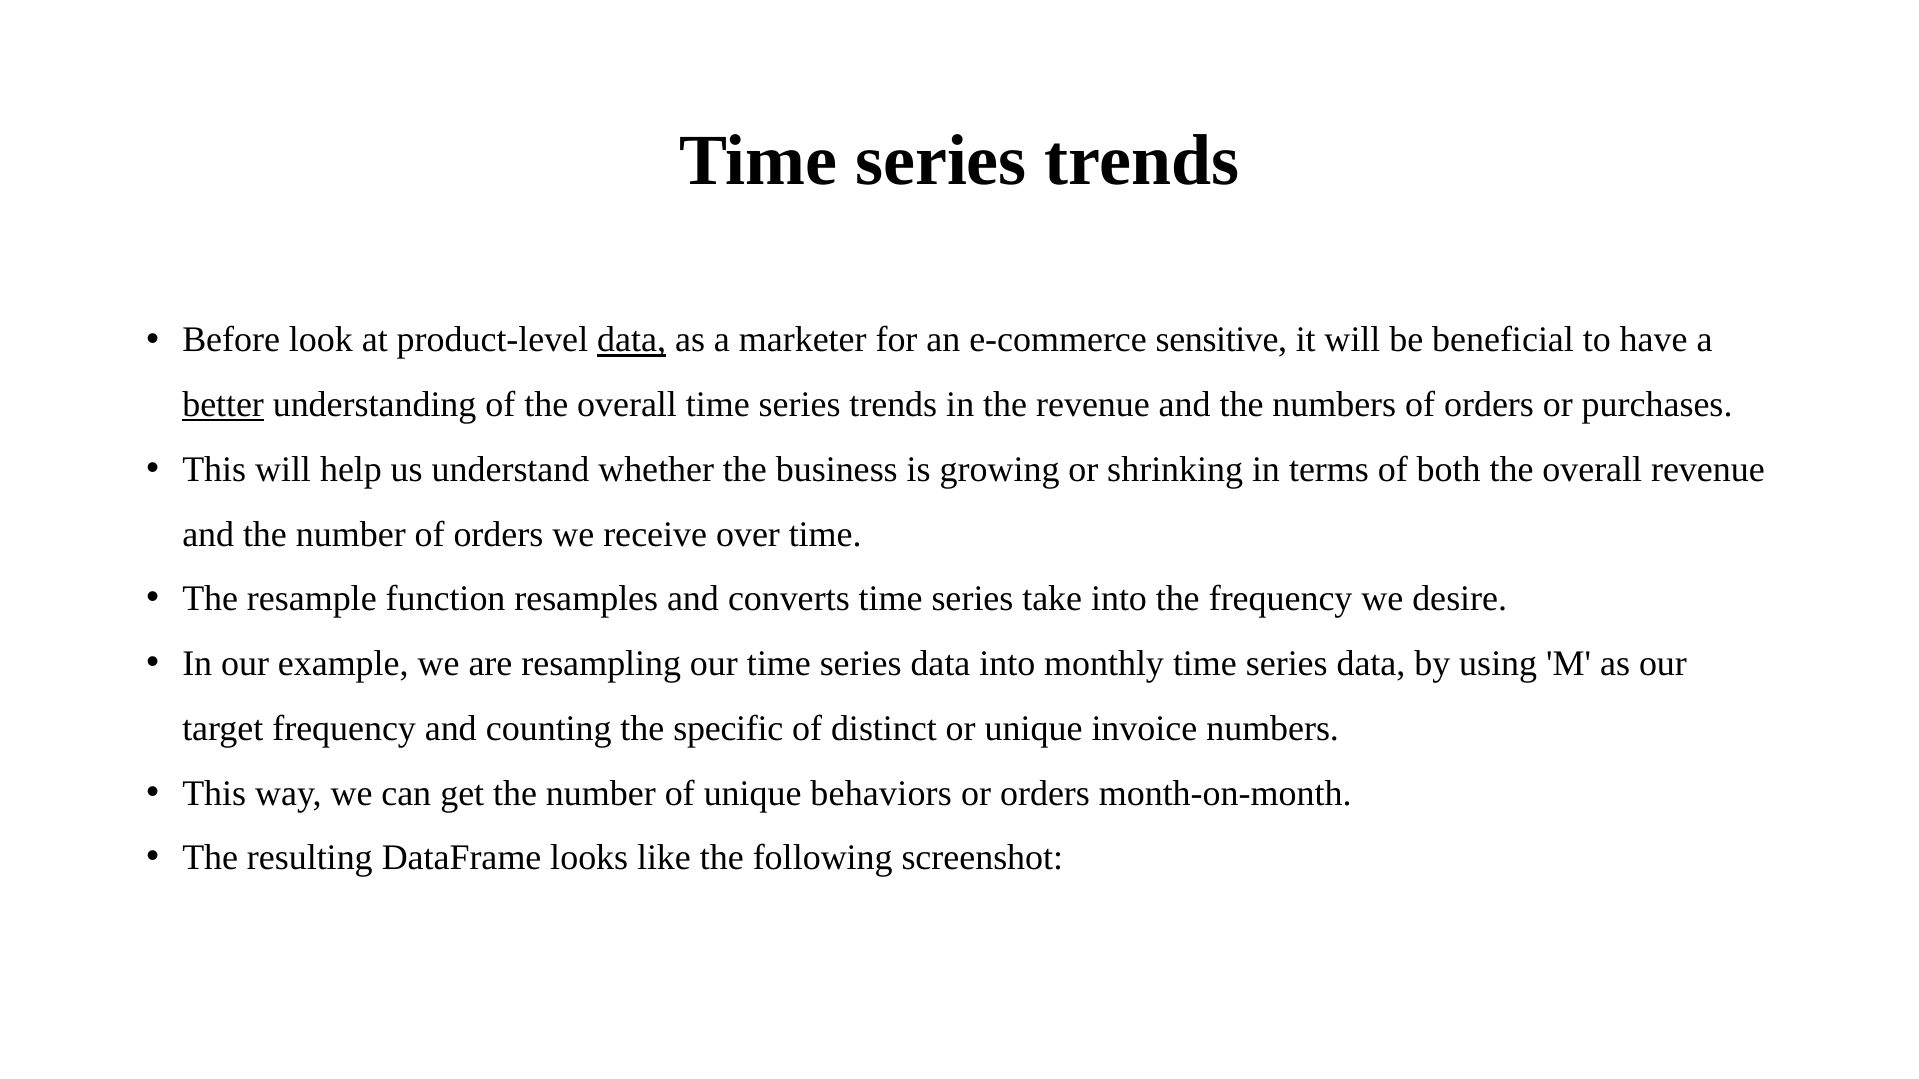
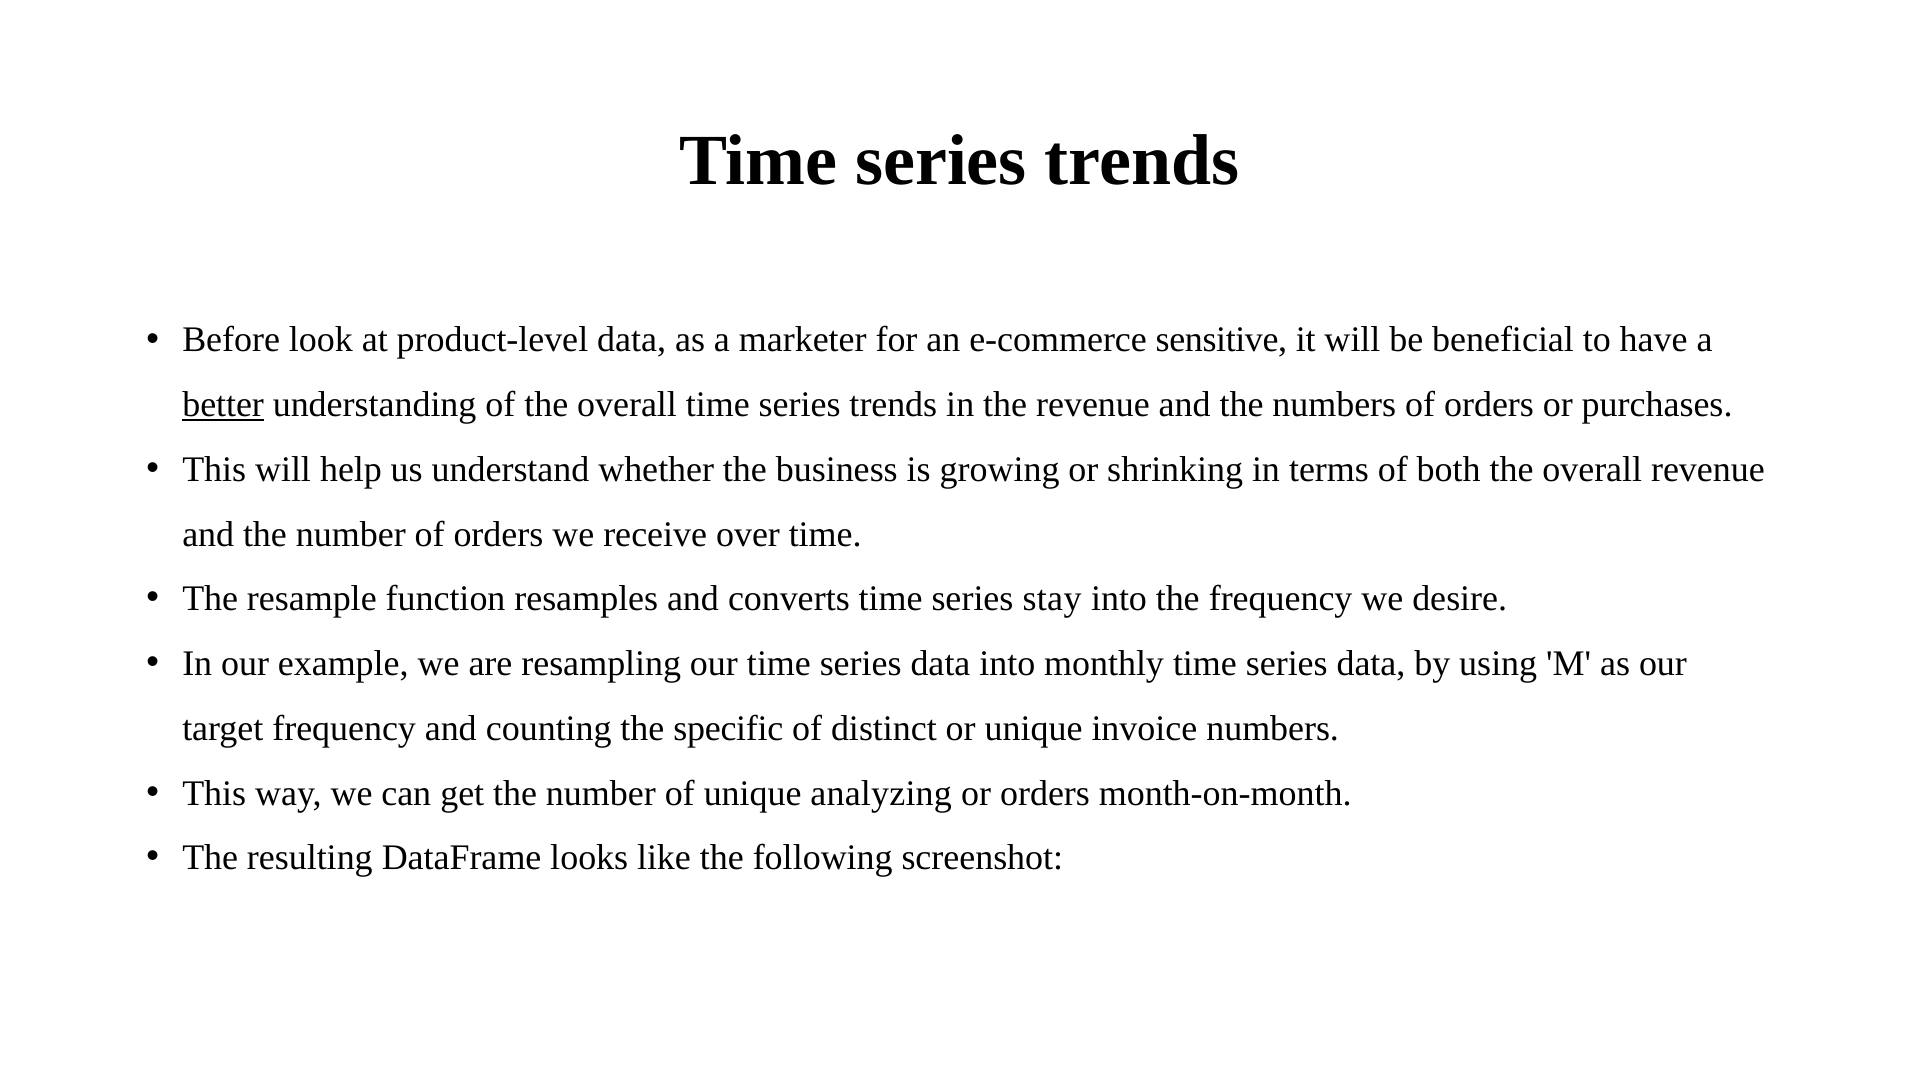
data underline: present -> none (632, 340)
take: take -> stay (1052, 599)
behaviors: behaviors -> analyzing (881, 794)
